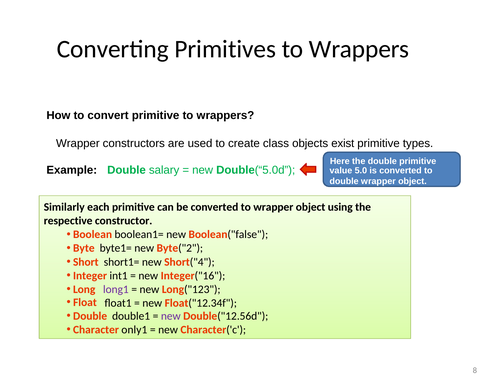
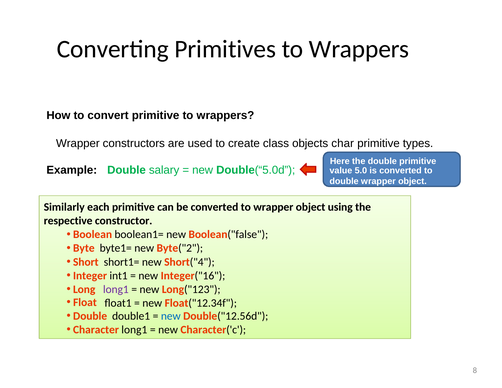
exist: exist -> char (343, 143)
new colour: purple -> blue (171, 316)
Character only1: only1 -> long1 (134, 330)
